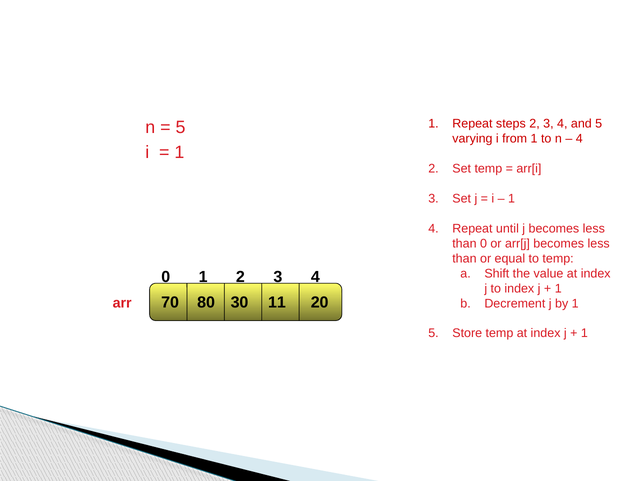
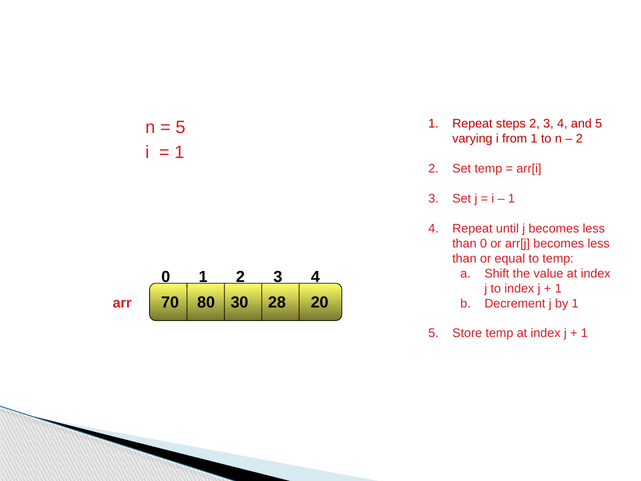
4: 4 -> 2 (579, 139)
11: 11 -> 28 (277, 302)
